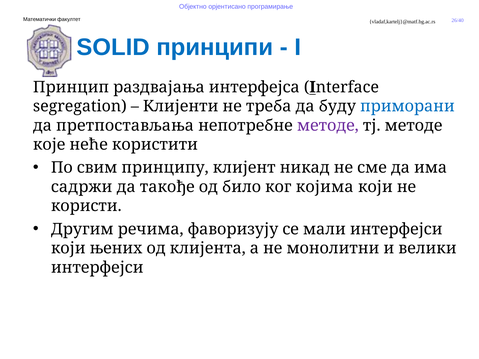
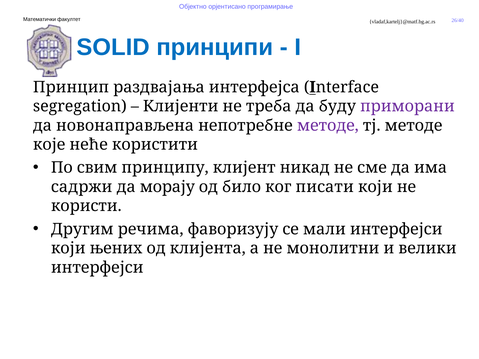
приморани colour: blue -> purple (407, 106)
претпостављања: претпостављања -> новонаправљена (125, 126)
такође: такође -> морају (167, 187)
којима: којима -> писати (325, 187)
